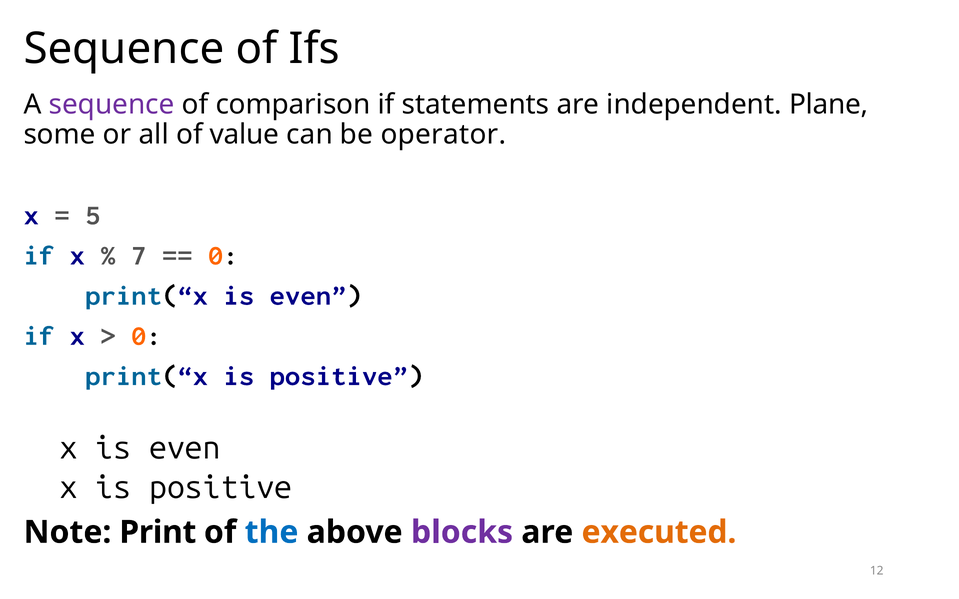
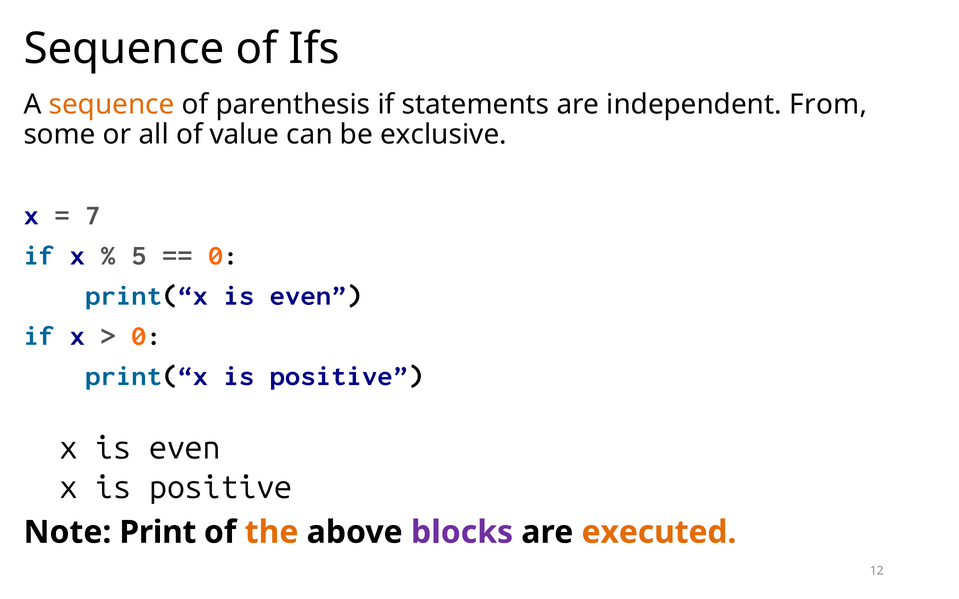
sequence colour: purple -> orange (112, 105)
comparison: comparison -> parenthesis (293, 105)
Plane: Plane -> From (828, 105)
operator: operator -> exclusive (444, 135)
5: 5 -> 7 (93, 215)
7: 7 -> 5 (139, 255)
the colour: blue -> orange (272, 533)
